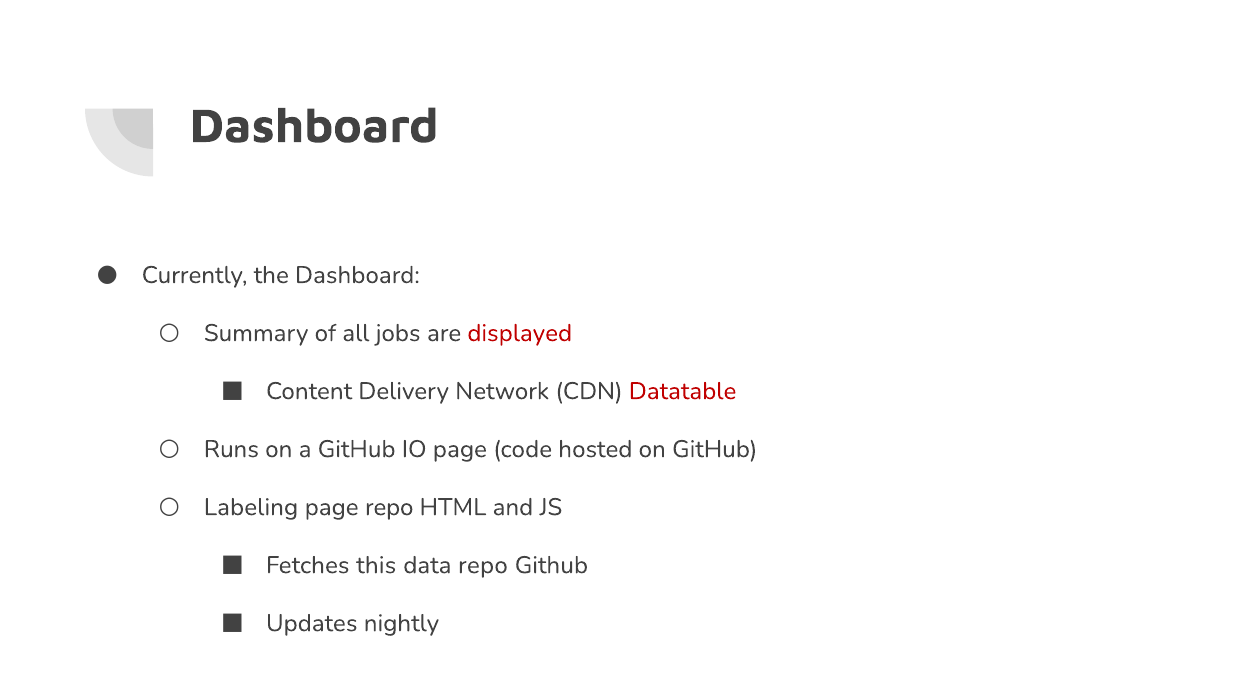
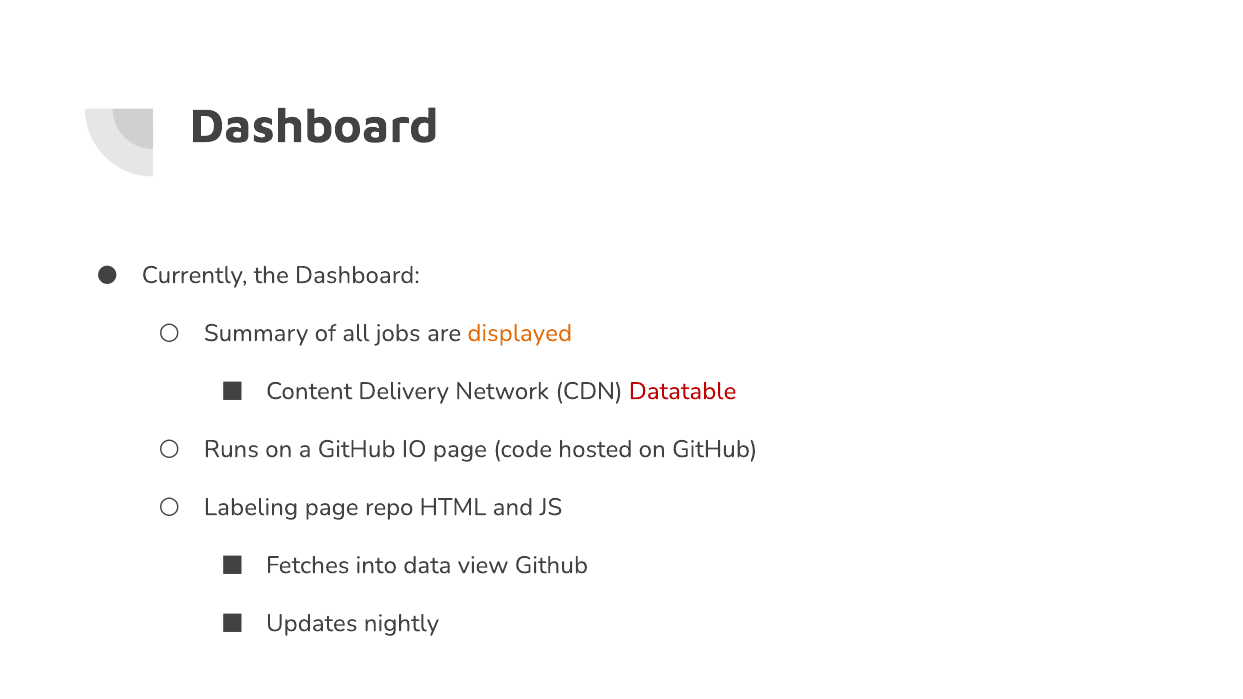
displayed colour: red -> orange (520, 333)
this: this -> into (376, 565)
data repo: repo -> view (483, 565)
